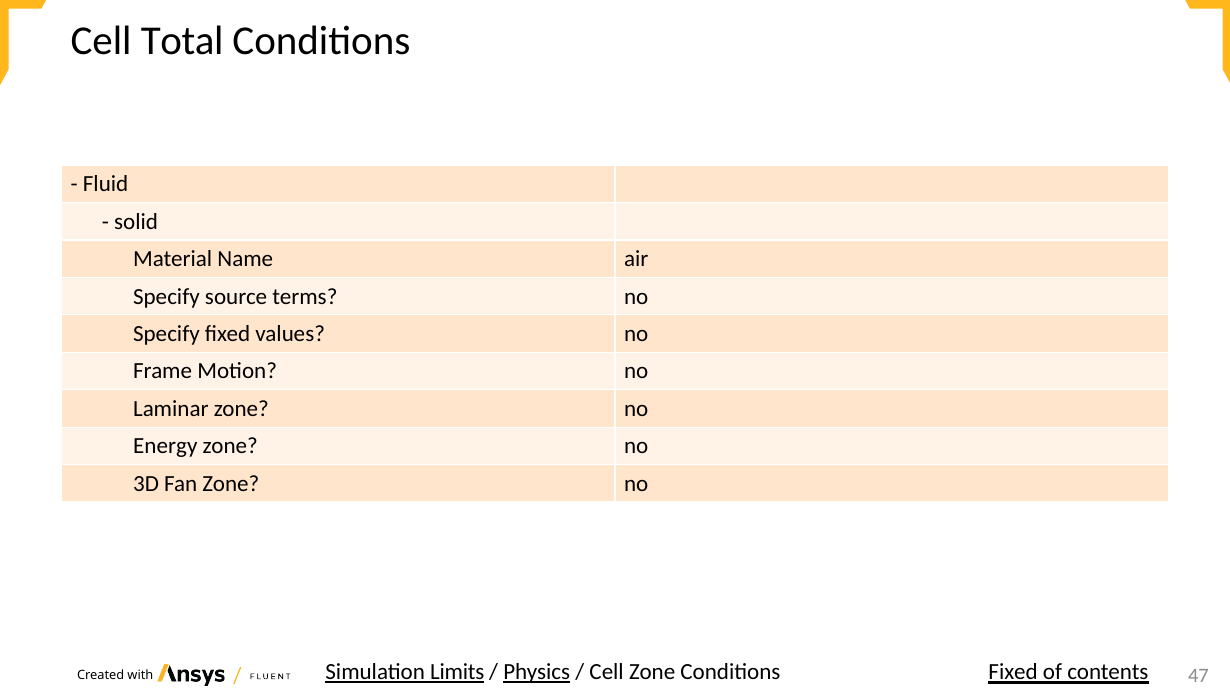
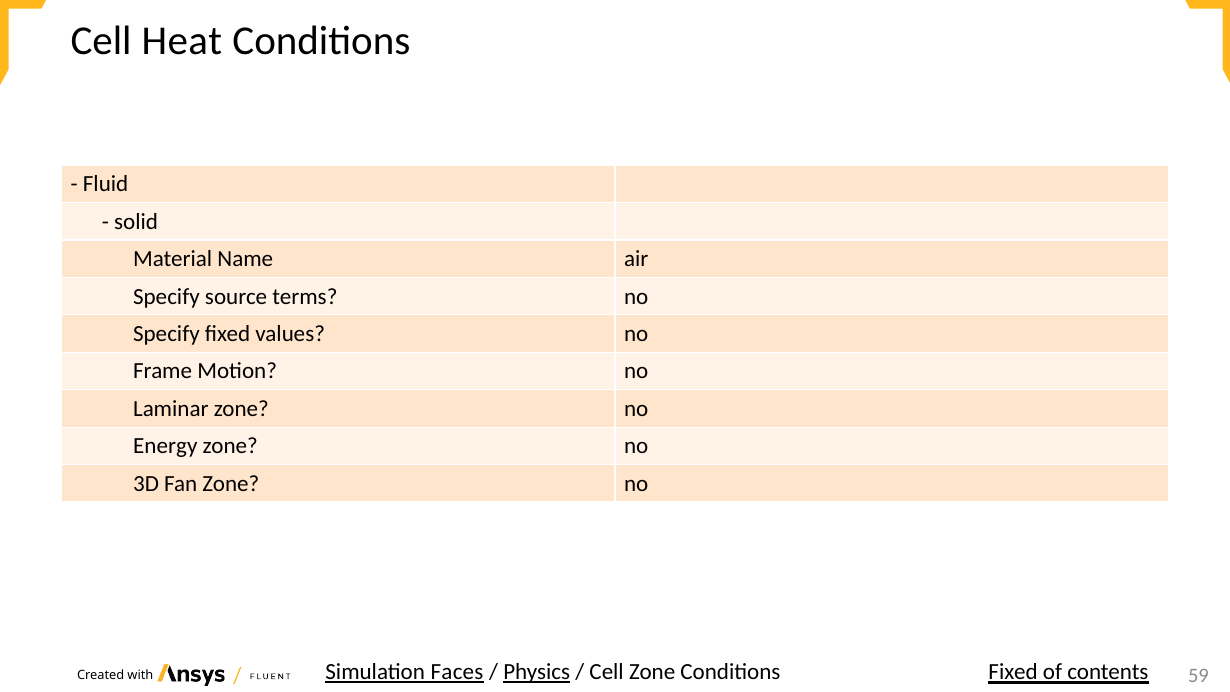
Total: Total -> Heat (182, 41)
Limits: Limits -> Faces (457, 672)
47: 47 -> 59 (1198, 676)
